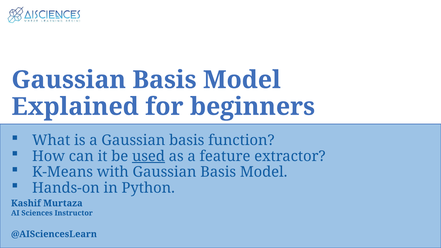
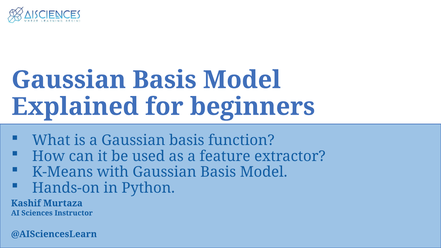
used underline: present -> none (148, 156)
